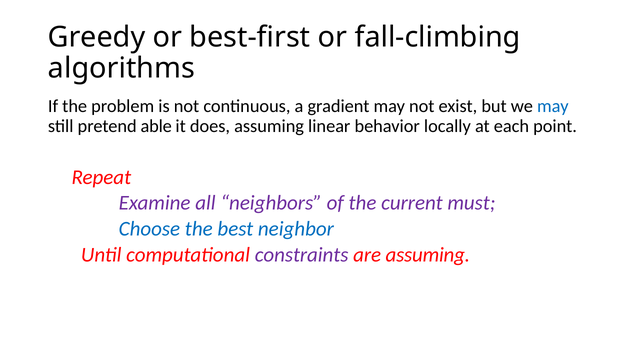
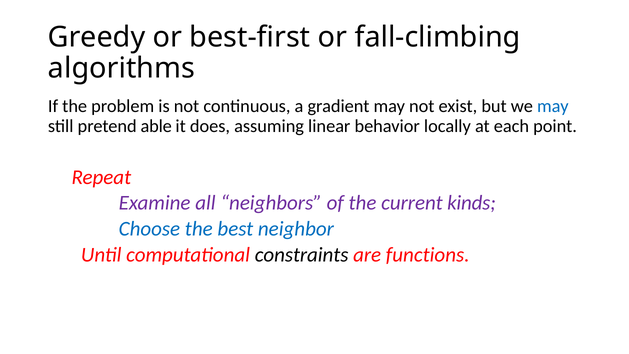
must: must -> kinds (471, 203)
constraints colour: purple -> black (302, 255)
are assuming: assuming -> functions (428, 255)
